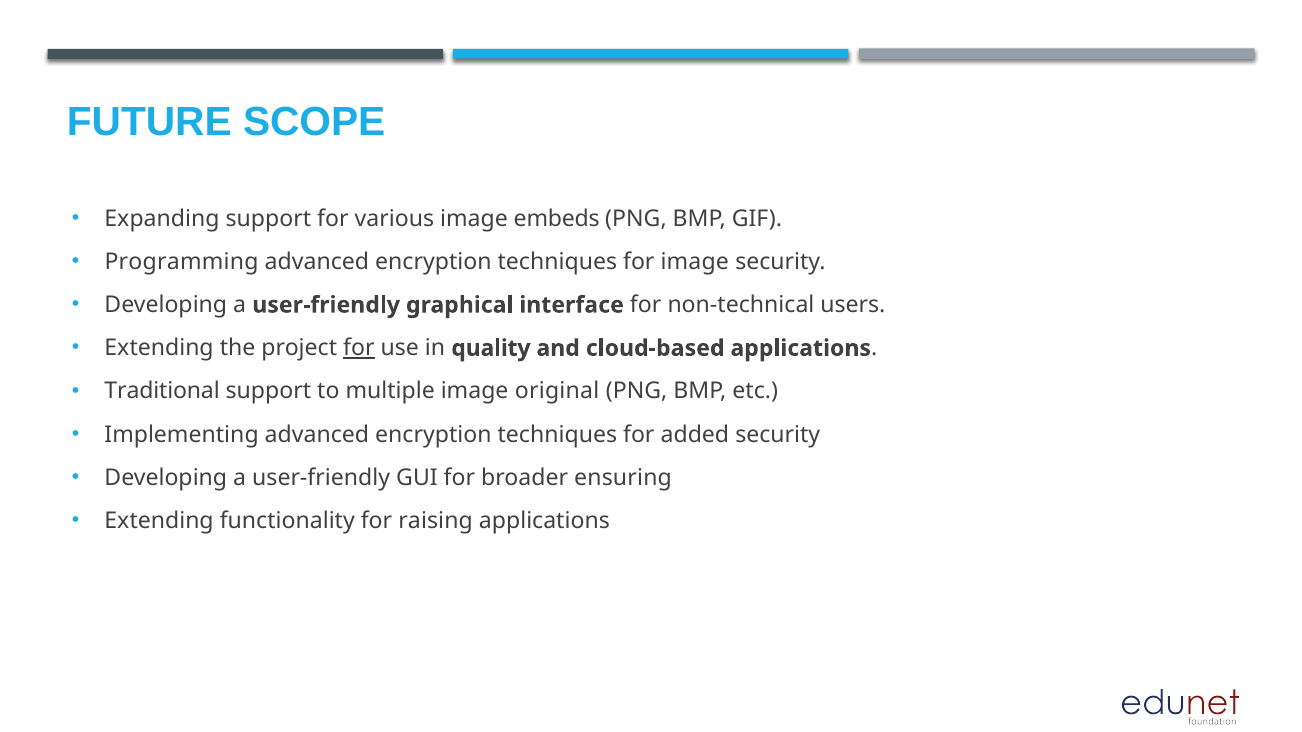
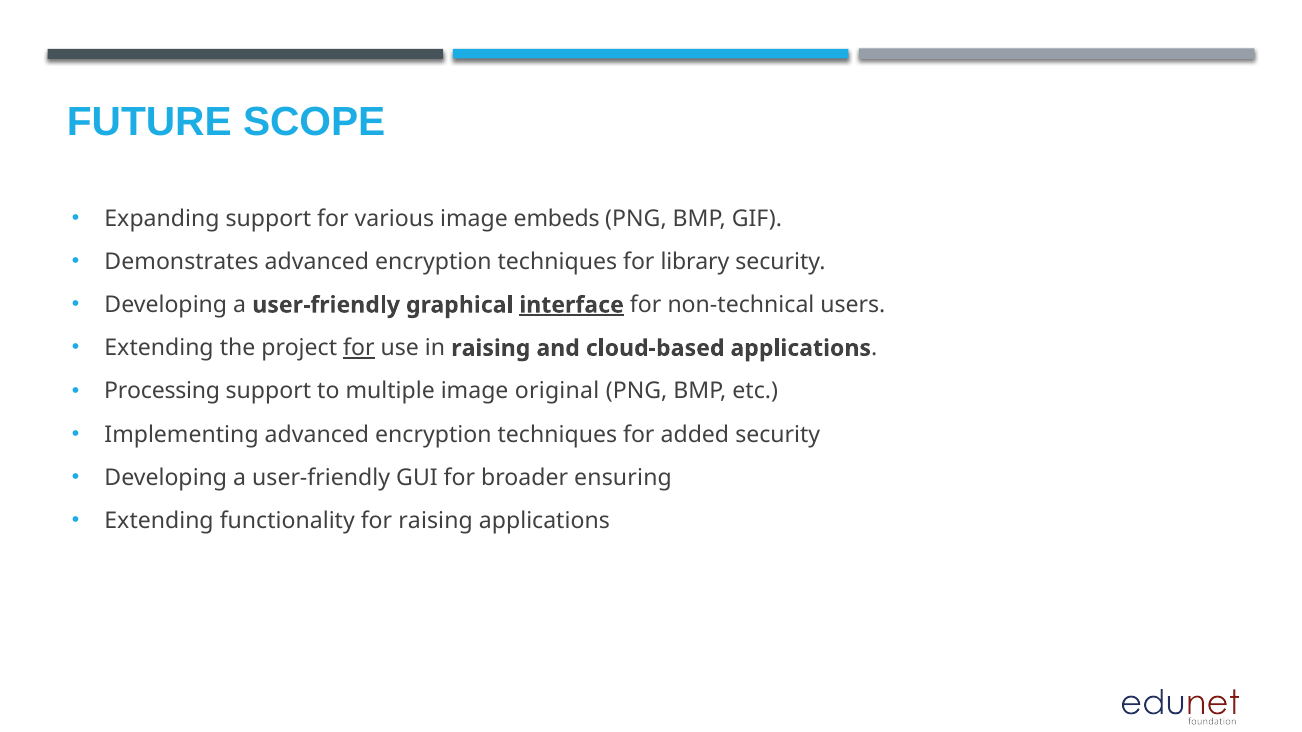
Programming: Programming -> Demonstrates (182, 262)
for image: image -> library (695, 262)
interface underline: none -> present (572, 305)
in quality: quality -> raising (491, 348)
Traditional: Traditional -> Processing (162, 392)
